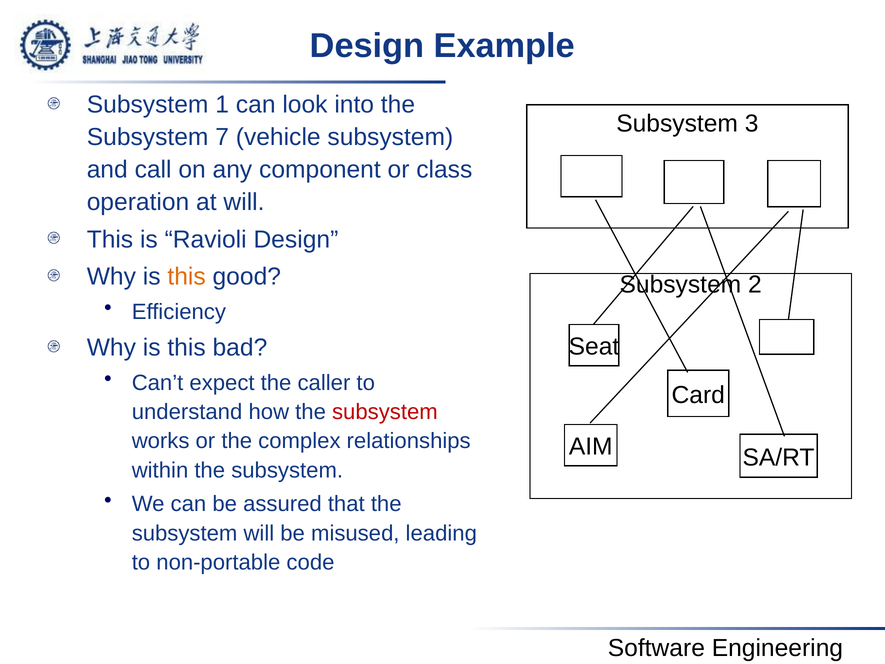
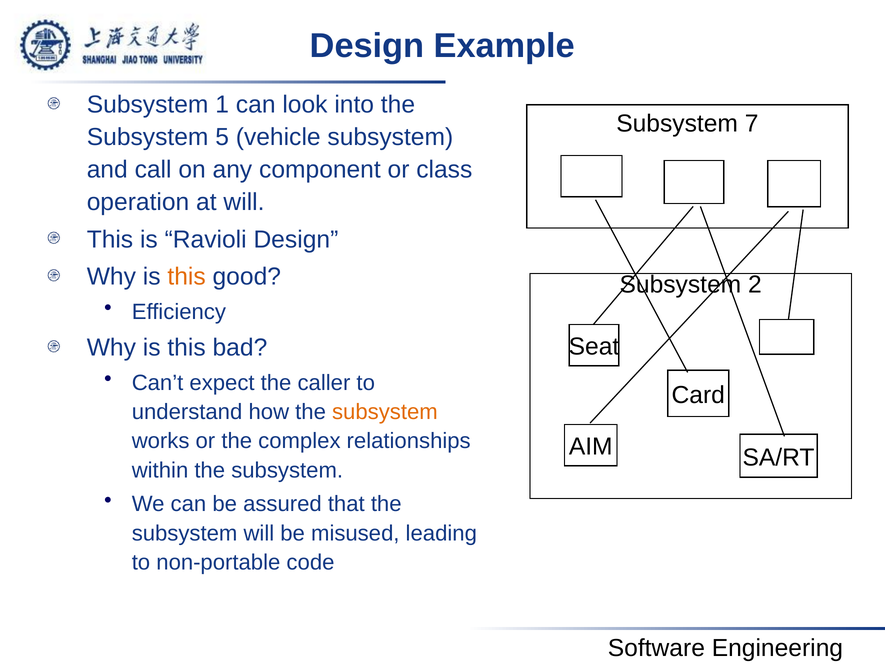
3: 3 -> 7 (752, 124)
7: 7 -> 5 (222, 137)
subsystem colour: red -> orange (385, 412)
